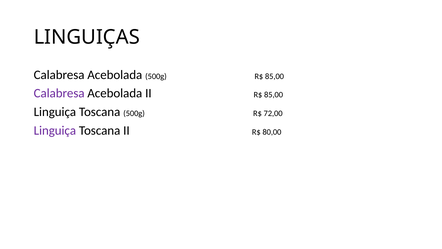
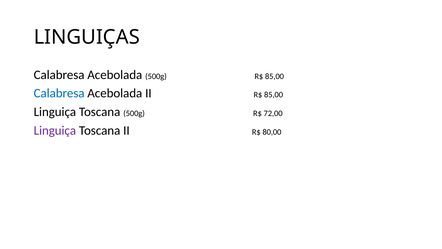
Calabresa colour: purple -> blue (59, 93)
